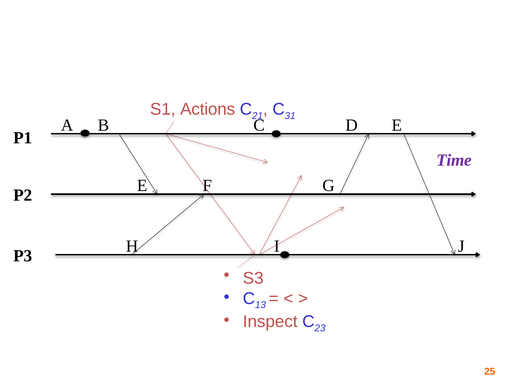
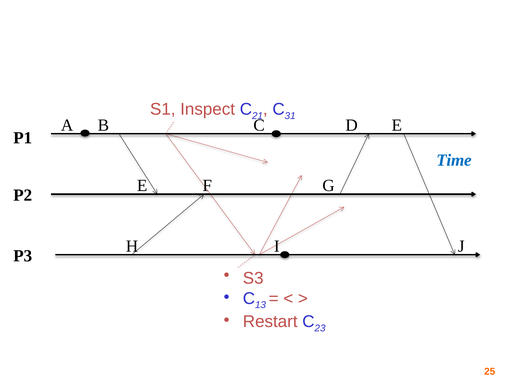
Actions: Actions -> Inspect (208, 110)
Time colour: purple -> blue (454, 161)
Inspect: Inspect -> Restart (270, 322)
